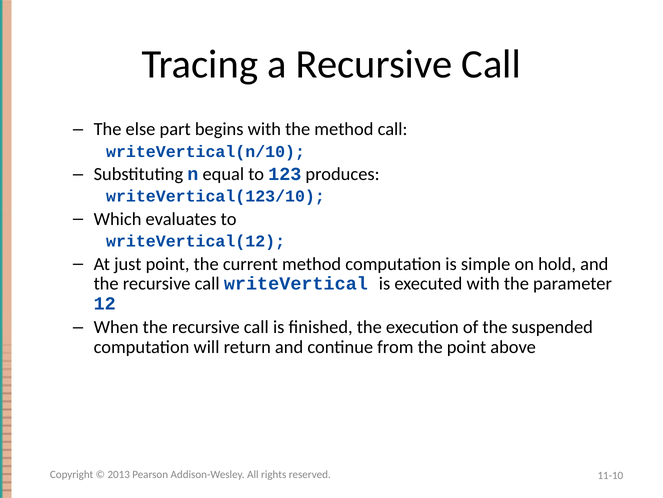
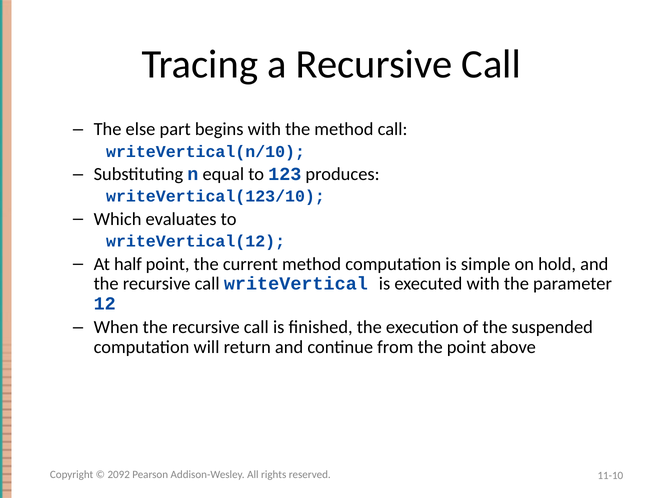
just: just -> half (128, 264)
2013: 2013 -> 2092 (119, 474)
